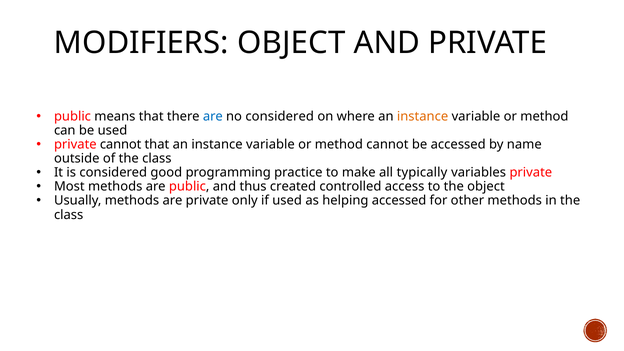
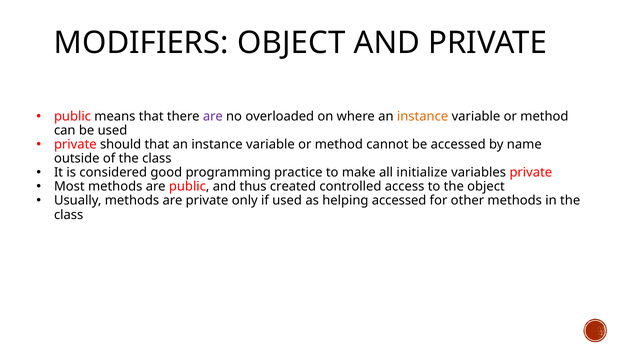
are colour: blue -> purple (213, 116)
no considered: considered -> overloaded (280, 116)
private cannot: cannot -> should (121, 144)
typically: typically -> initialize (422, 173)
